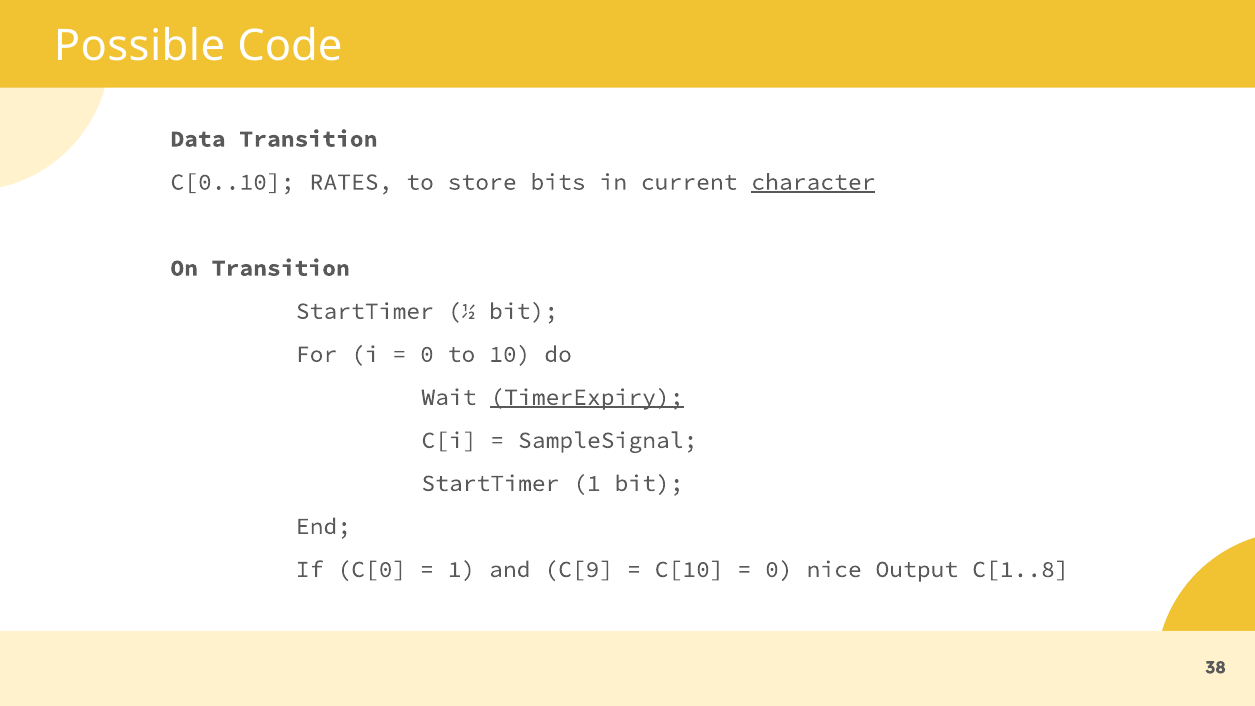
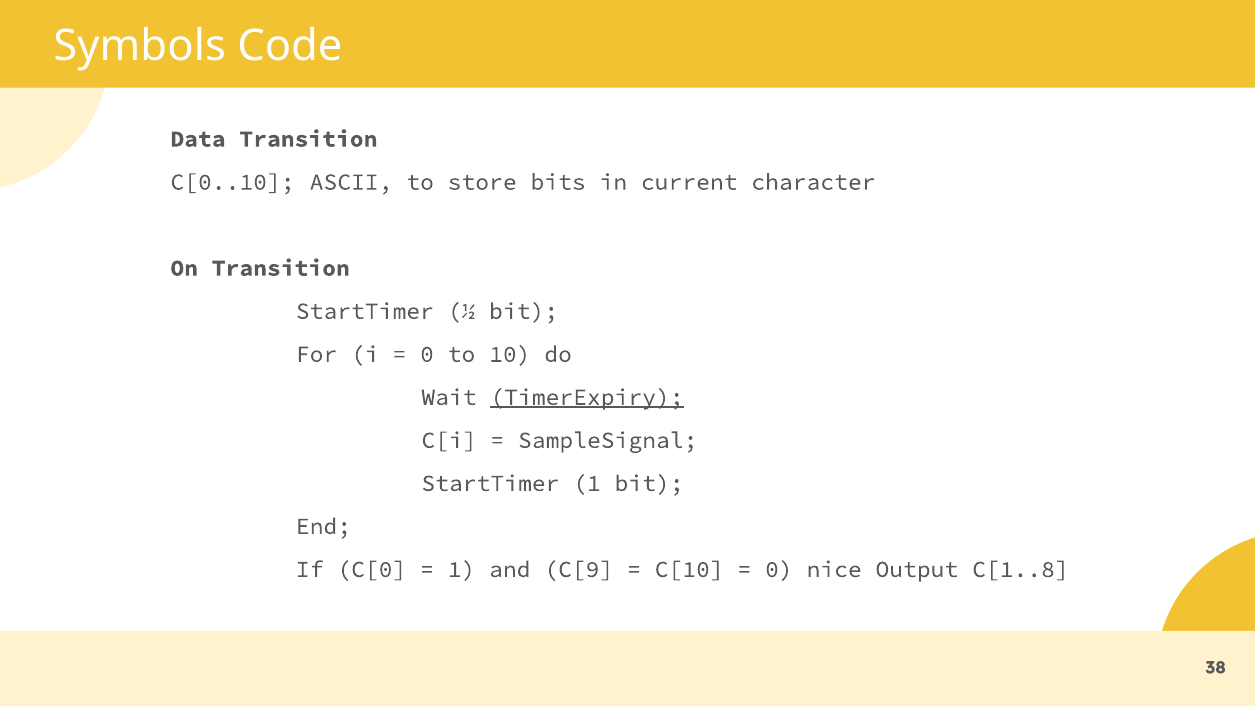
Possible: Possible -> Symbols (140, 46)
RATES: RATES -> ASCII (351, 182)
character underline: present -> none (813, 182)
